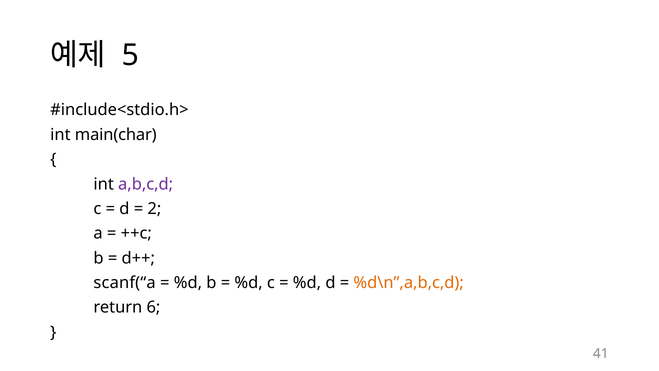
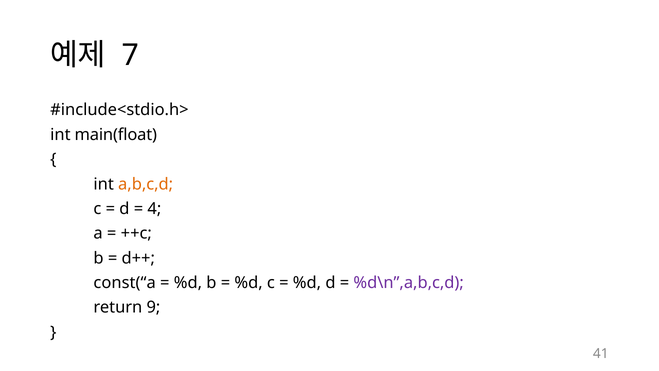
5: 5 -> 7 (130, 55)
main(char: main(char -> main(float (116, 135)
a,b,c,d colour: purple -> orange (146, 184)
2: 2 -> 4 (154, 209)
scanf(“a: scanf(“a -> const(“a (125, 283)
%d\n”,a,b,c,d colour: orange -> purple (409, 283)
6: 6 -> 9 (153, 307)
